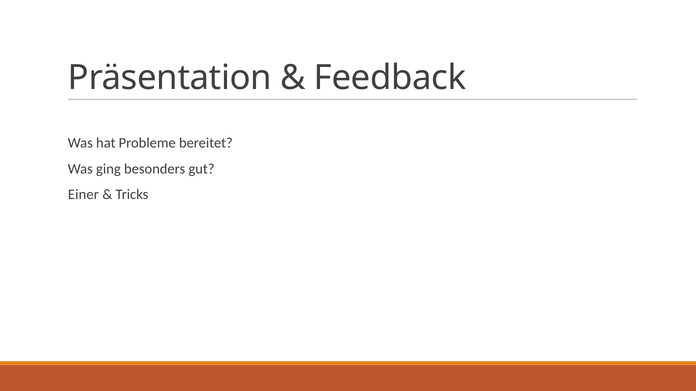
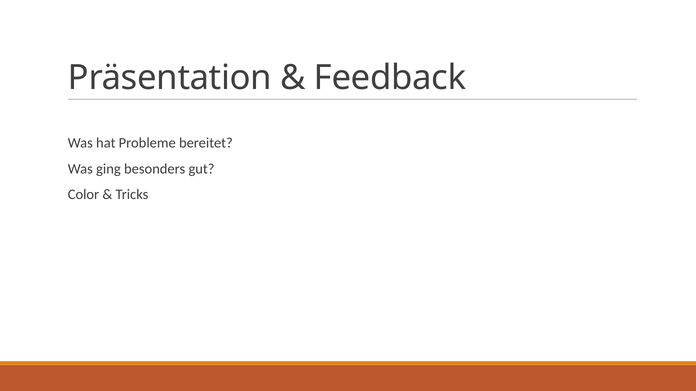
Einer: Einer -> Color (84, 195)
